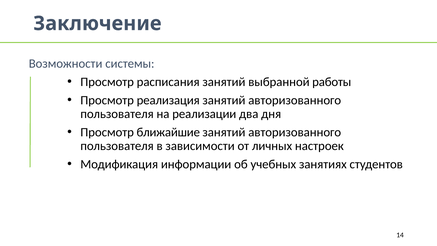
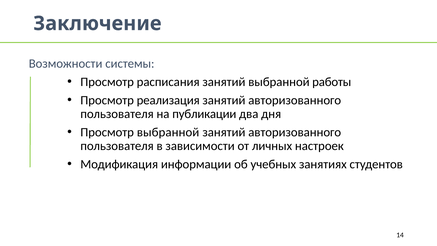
реализации: реализации -> публикации (204, 114)
Просмотр ближайшие: ближайшие -> выбранной (168, 132)
